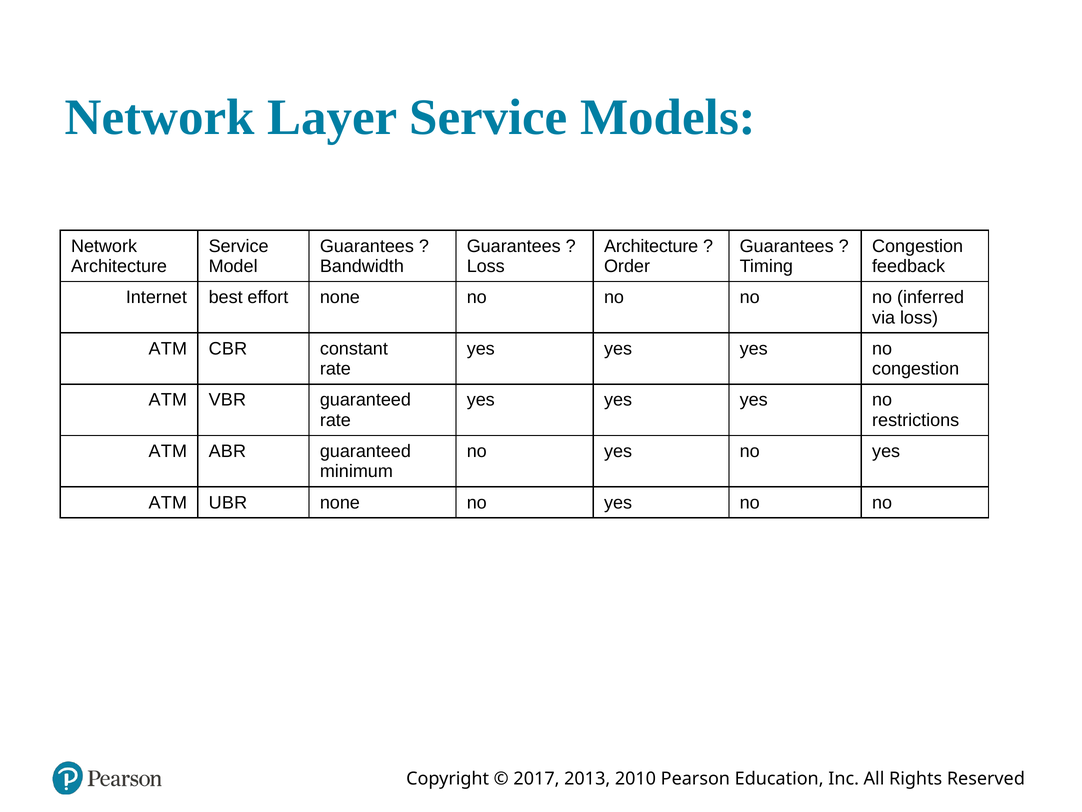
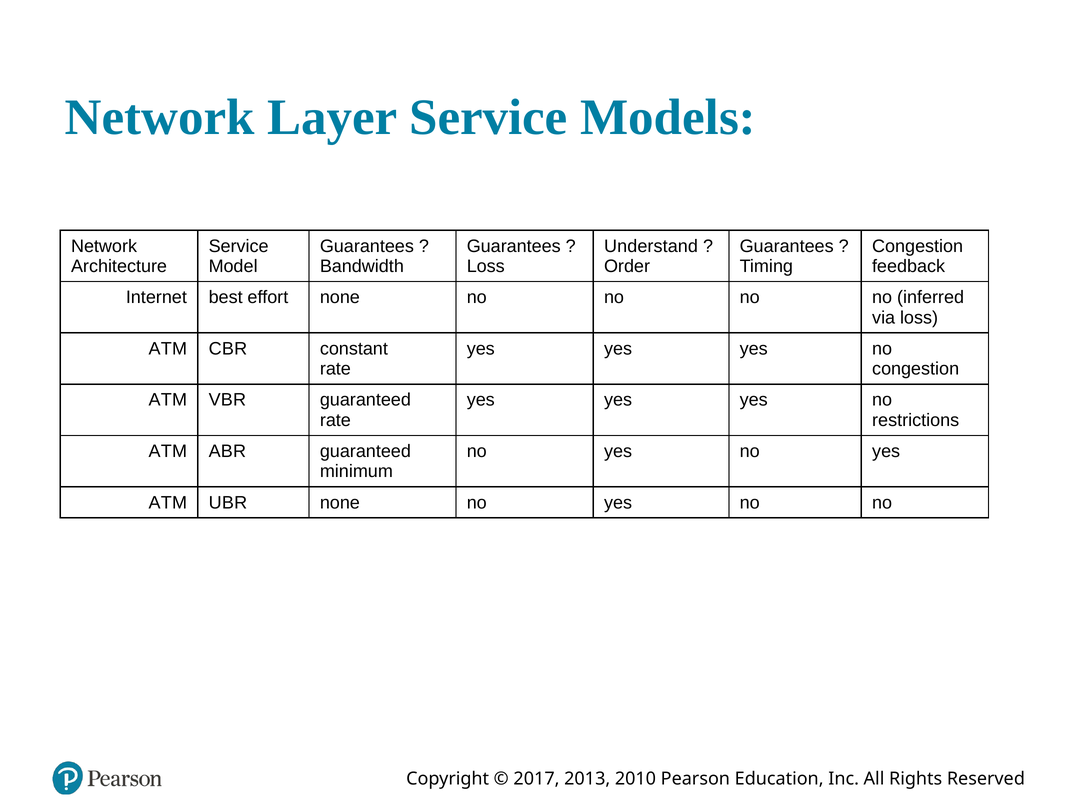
Architecture: Architecture -> Understand (651, 246)
